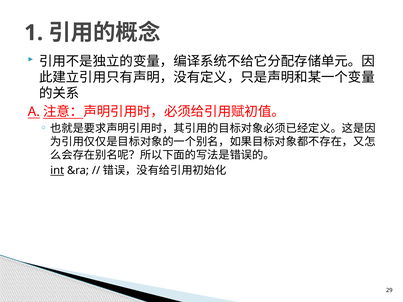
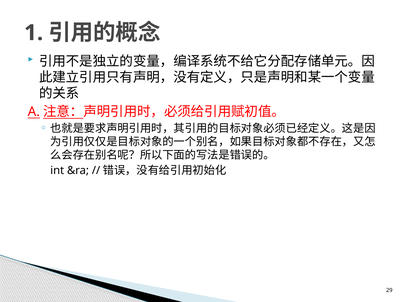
int underline: present -> none (57, 171)
